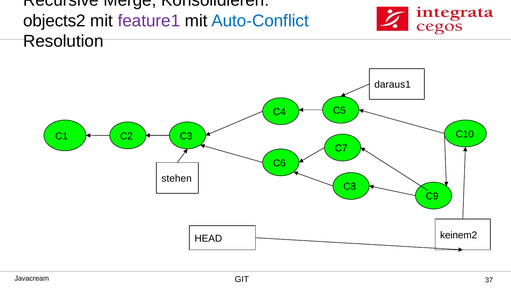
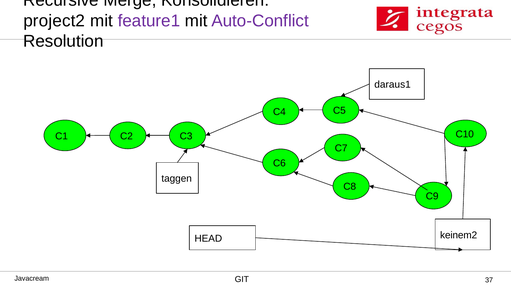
objects2: objects2 -> project2 (54, 21)
Auto-Conflict colour: blue -> purple (260, 21)
stehen: stehen -> taggen (177, 178)
